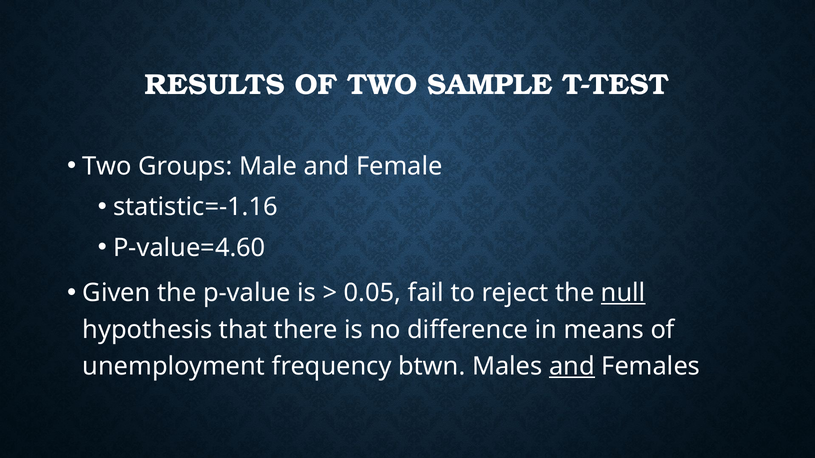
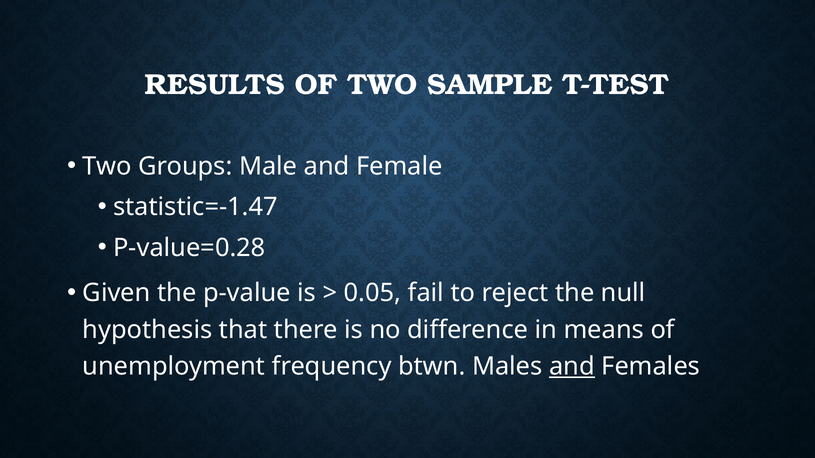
statistic=-1.16: statistic=-1.16 -> statistic=-1.47 (195, 207)
P-value=4.60: P-value=4.60 -> P-value=0.28 (189, 248)
null underline: present -> none (623, 293)
